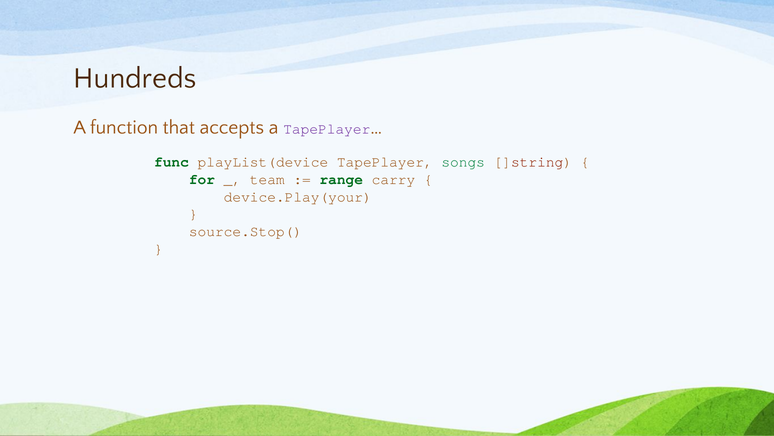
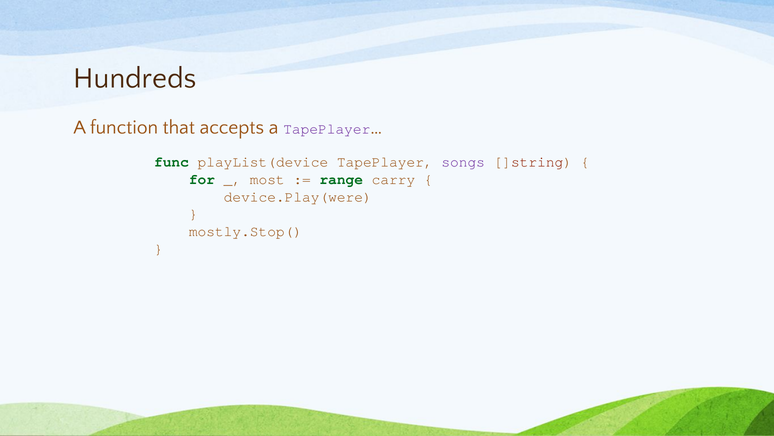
songs colour: green -> purple (463, 162)
team: team -> most (267, 179)
device.Play(your: device.Play(your -> device.Play(were (298, 196)
source.Stop(: source.Stop( -> mostly.Stop( (245, 231)
